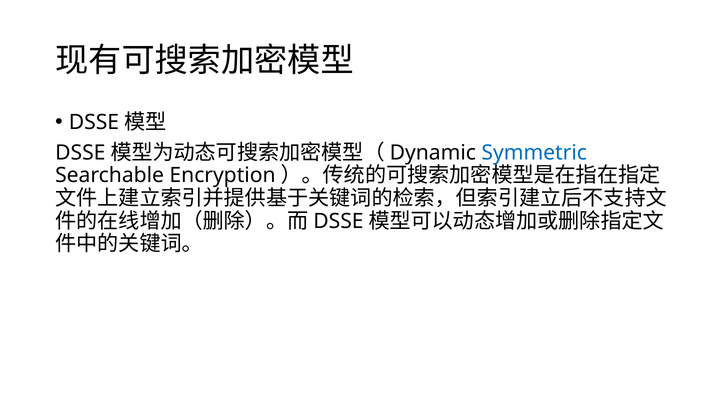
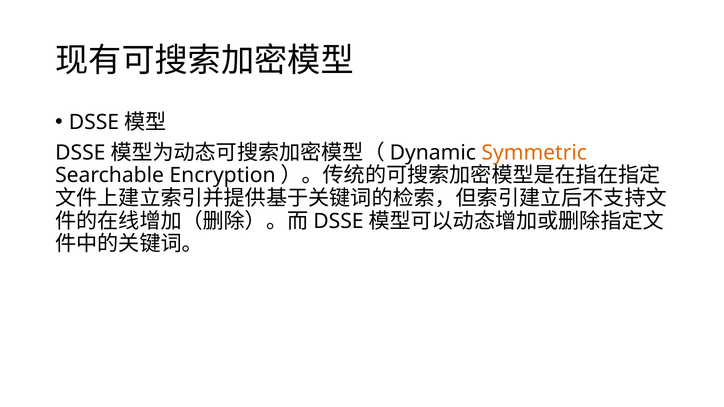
Symmetric colour: blue -> orange (534, 153)
